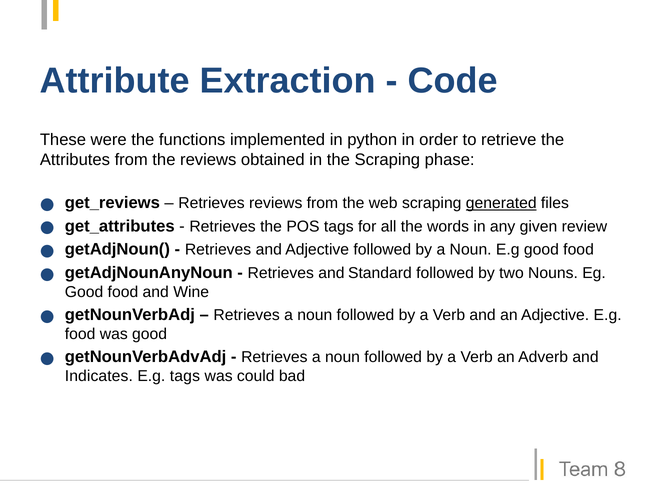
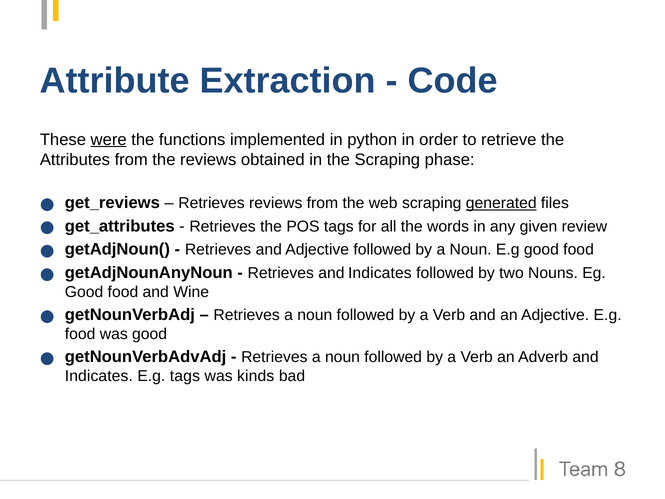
were underline: none -> present (109, 140)
Retrieves and Standard: Standard -> Indicates (380, 273)
could: could -> kinds (256, 376)
